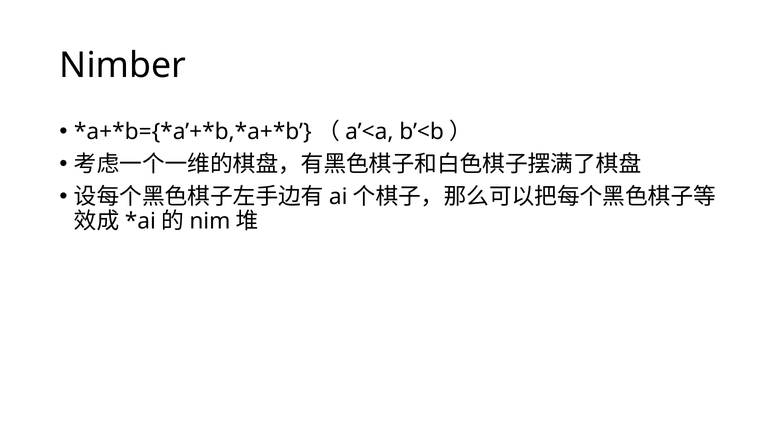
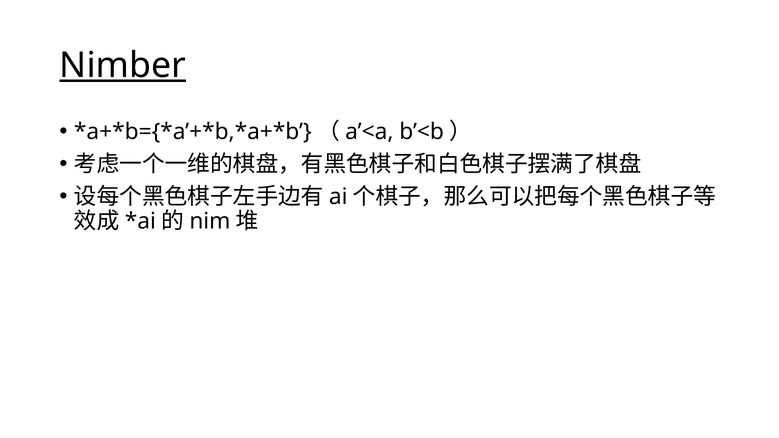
Nimber underline: none -> present (123, 65)
